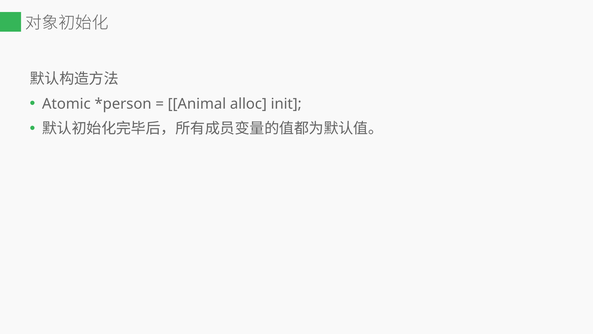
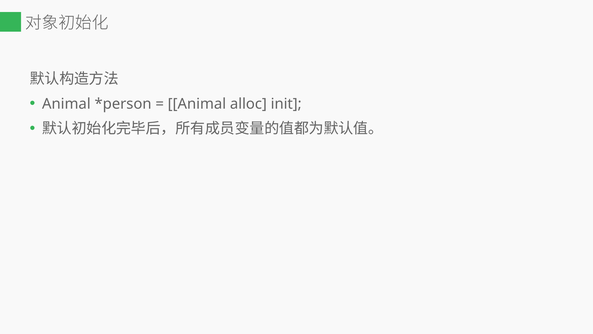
Atomic: Atomic -> Animal (66, 104)
